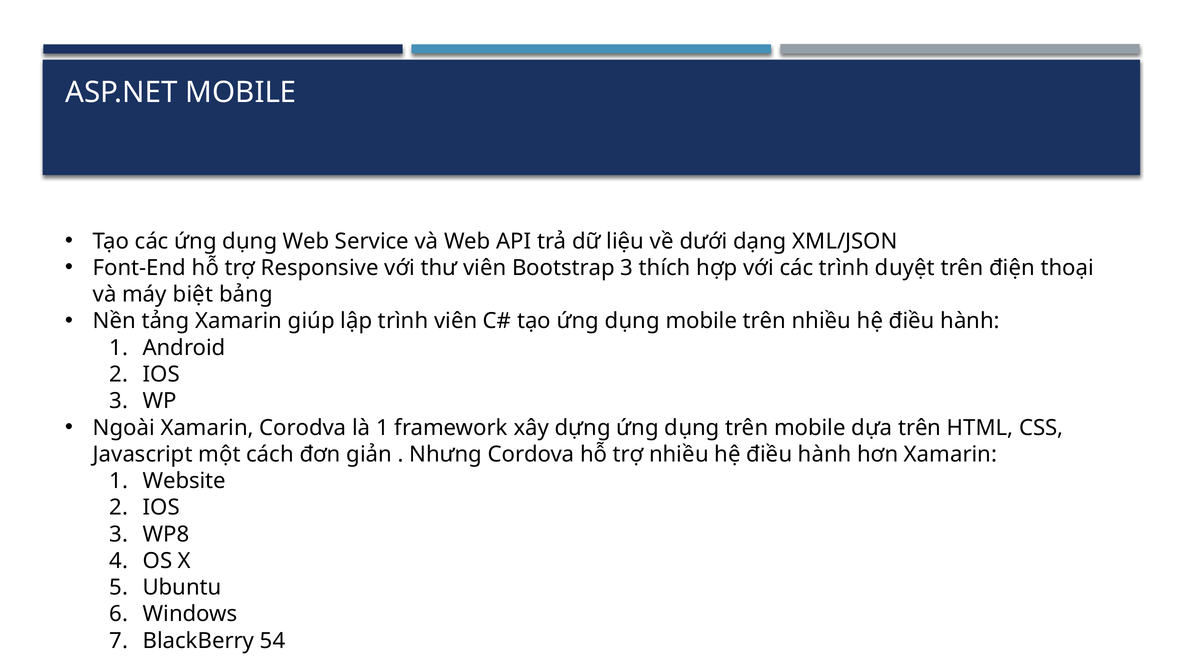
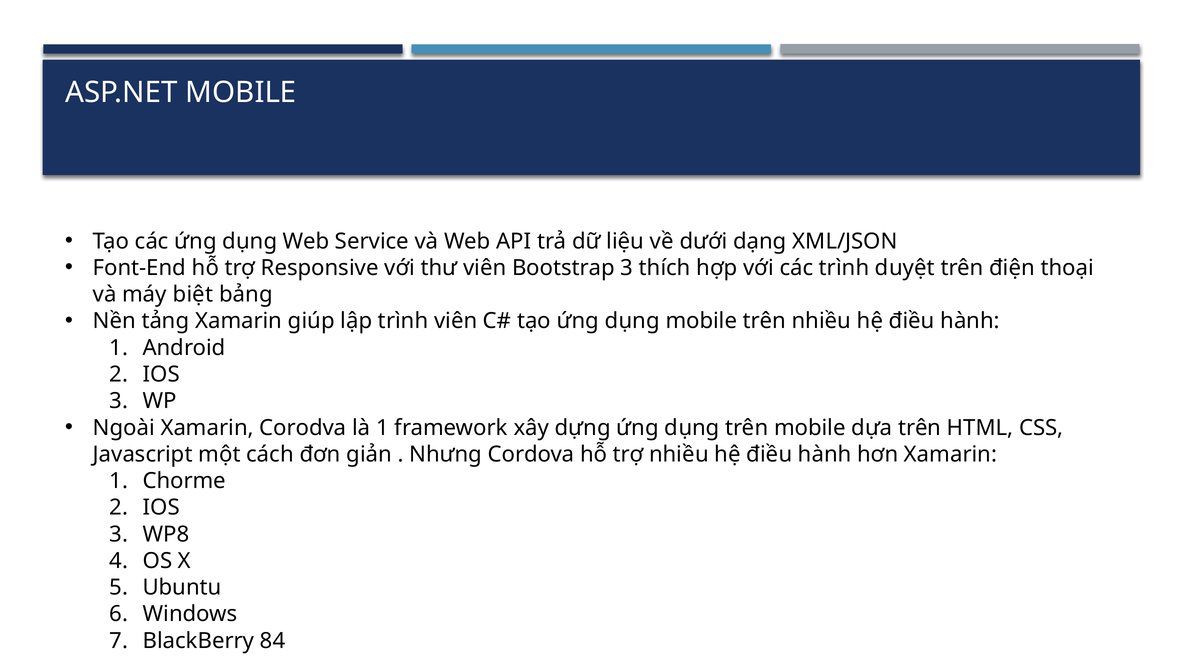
Website: Website -> Chorme (184, 481)
54: 54 -> 84 (273, 640)
